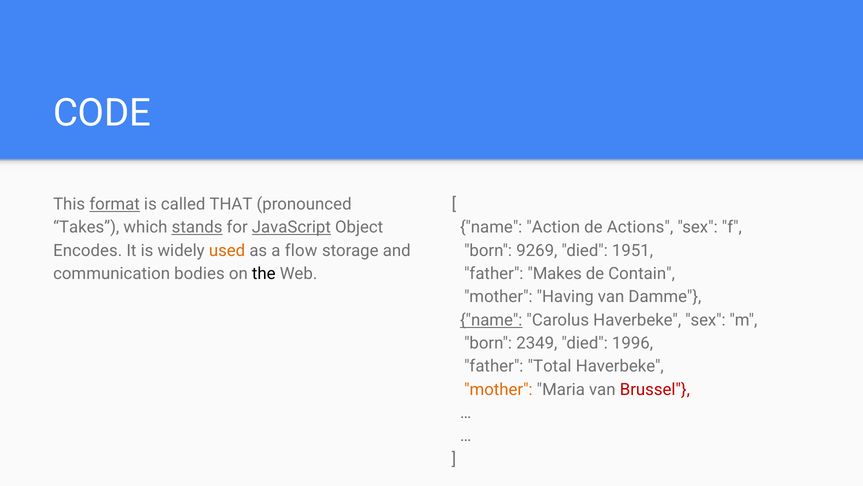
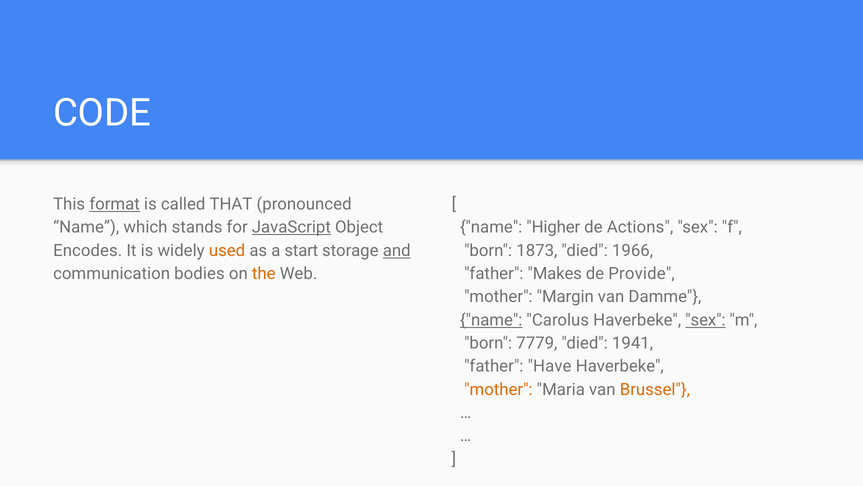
Takes: Takes -> Name (86, 227)
stands underline: present -> none (197, 227)
Action: Action -> Higher (553, 227)
flow: flow -> start (301, 250)
and underline: none -> present (397, 250)
9269: 9269 -> 1873 (537, 250)
1951: 1951 -> 1966 (633, 250)
the colour: black -> orange (264, 273)
Contain: Contain -> Provide (642, 273)
Having: Having -> Margin (565, 297)
sex underline: none -> present (705, 320)
2349: 2349 -> 7779 (537, 343)
1996: 1996 -> 1941 (633, 343)
Total: Total -> Have (550, 366)
Brussel colour: red -> orange (655, 389)
